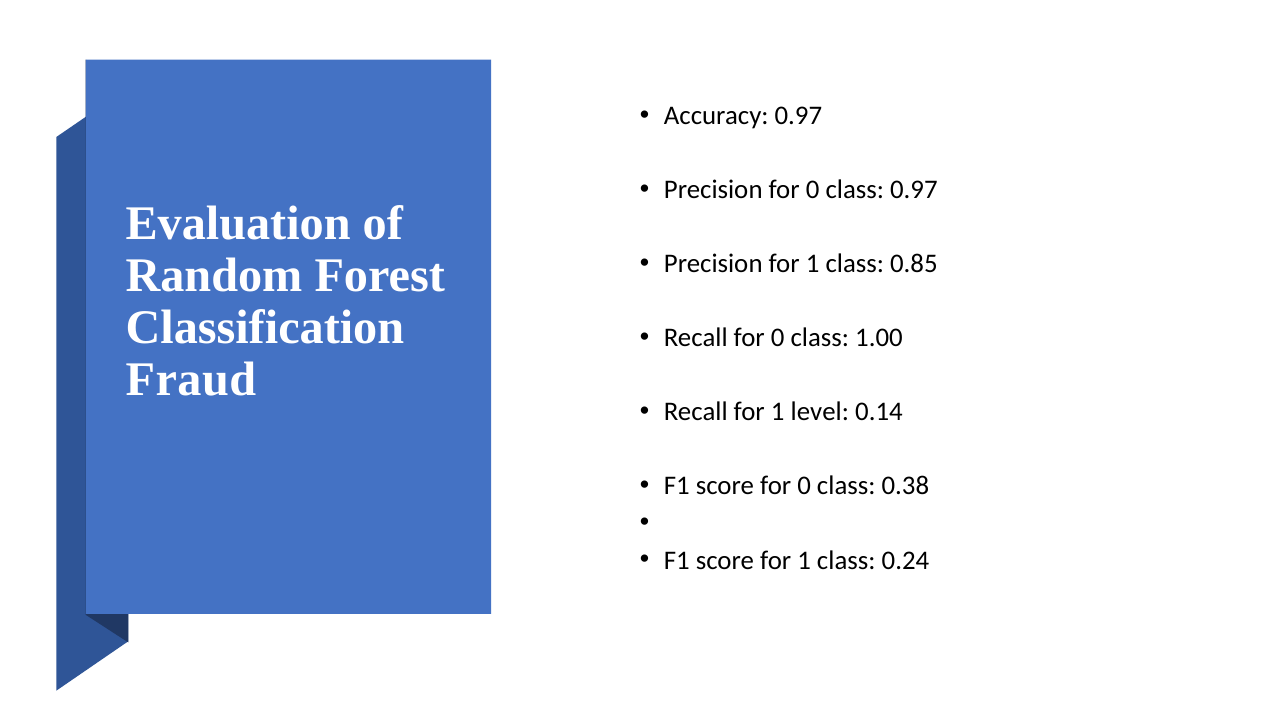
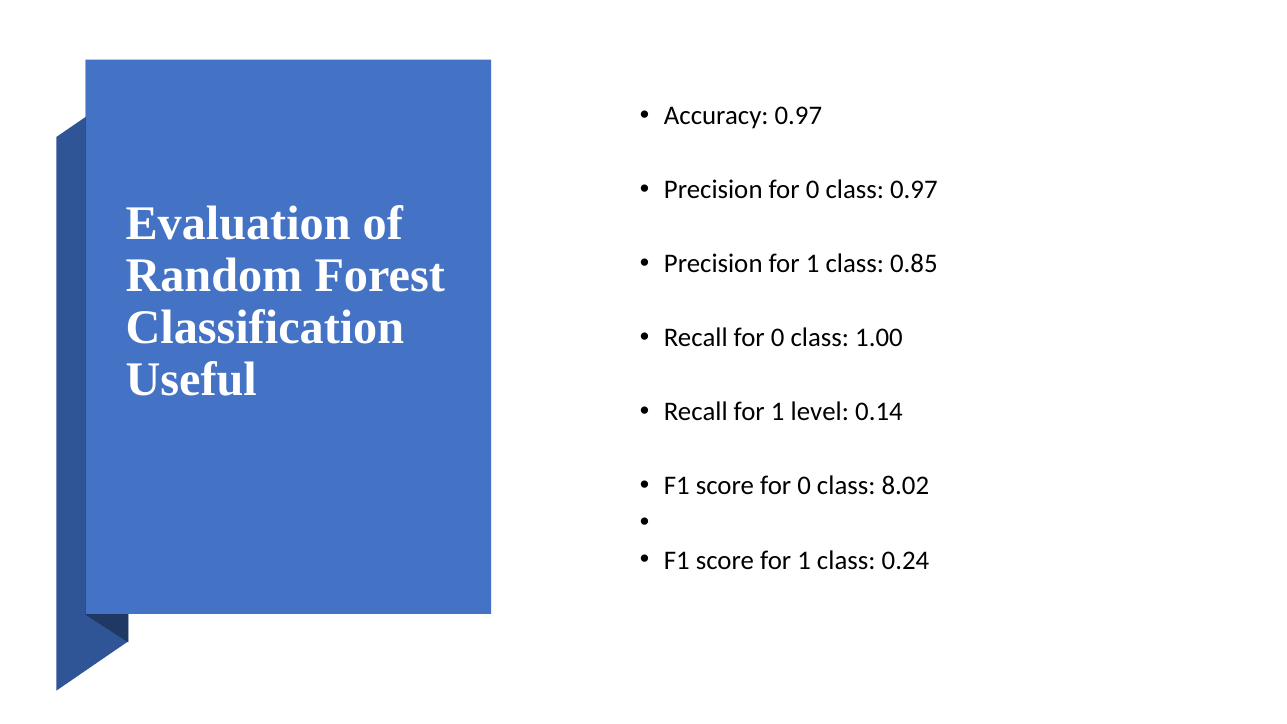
Fraud: Fraud -> Useful (191, 380)
0.38: 0.38 -> 8.02 (905, 486)
